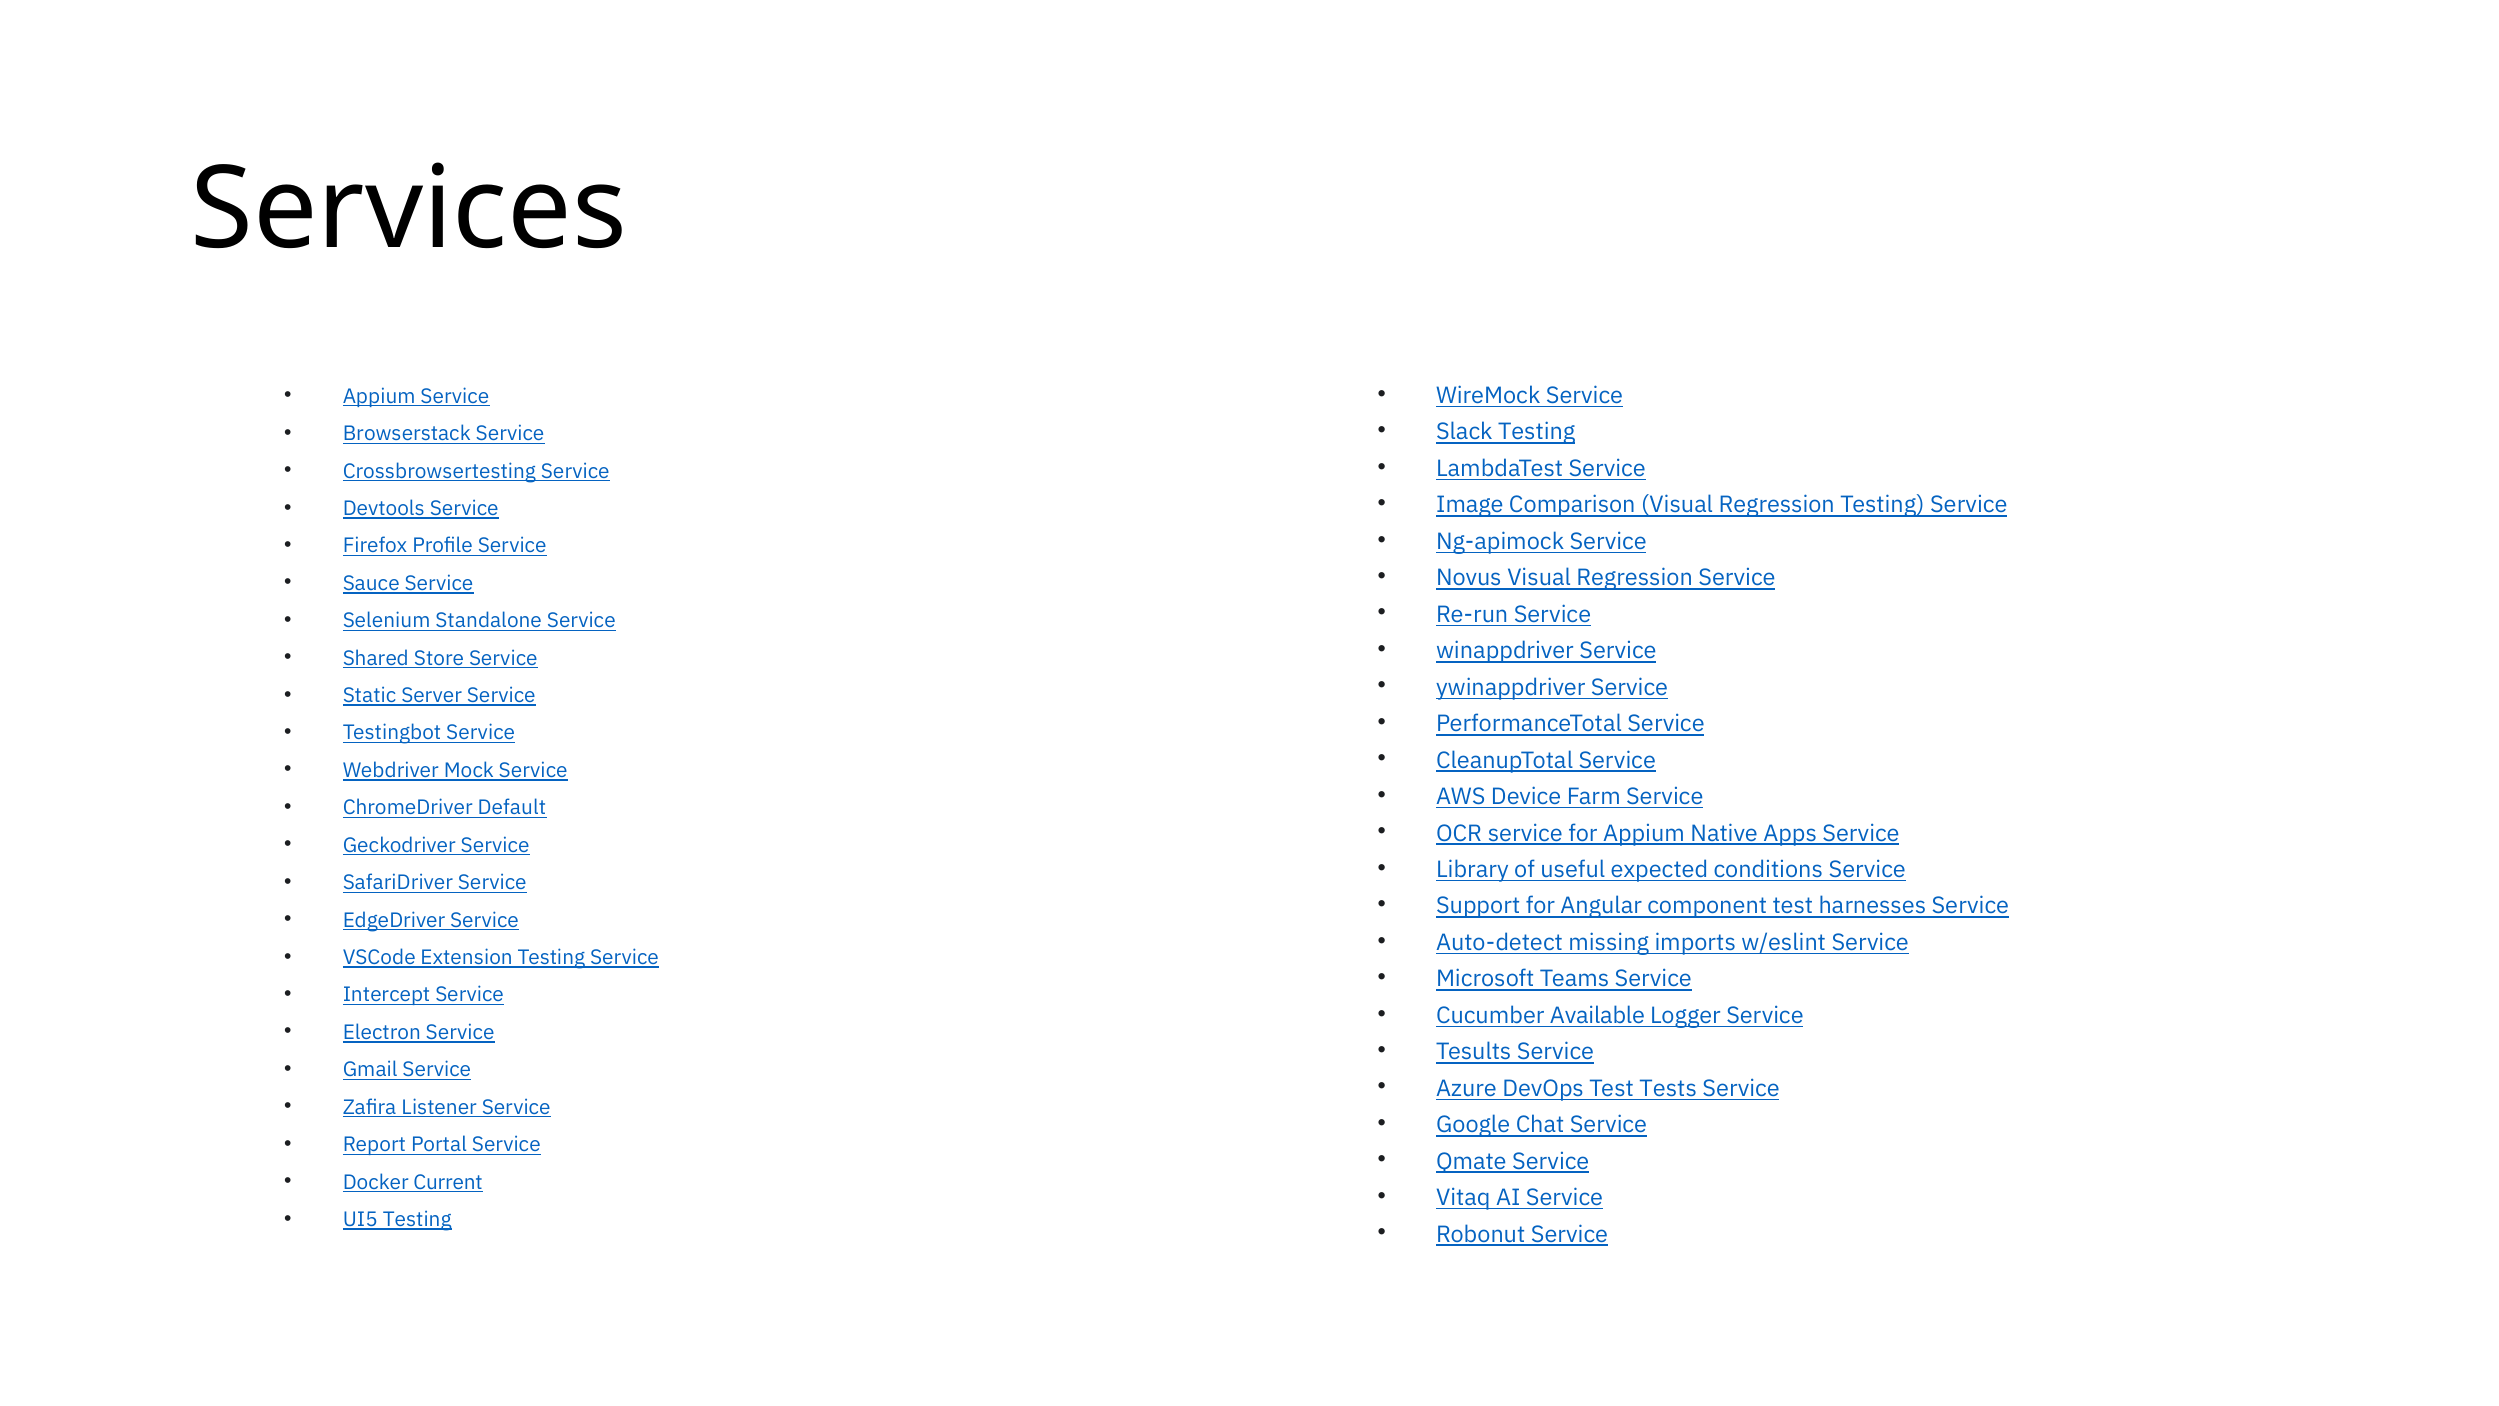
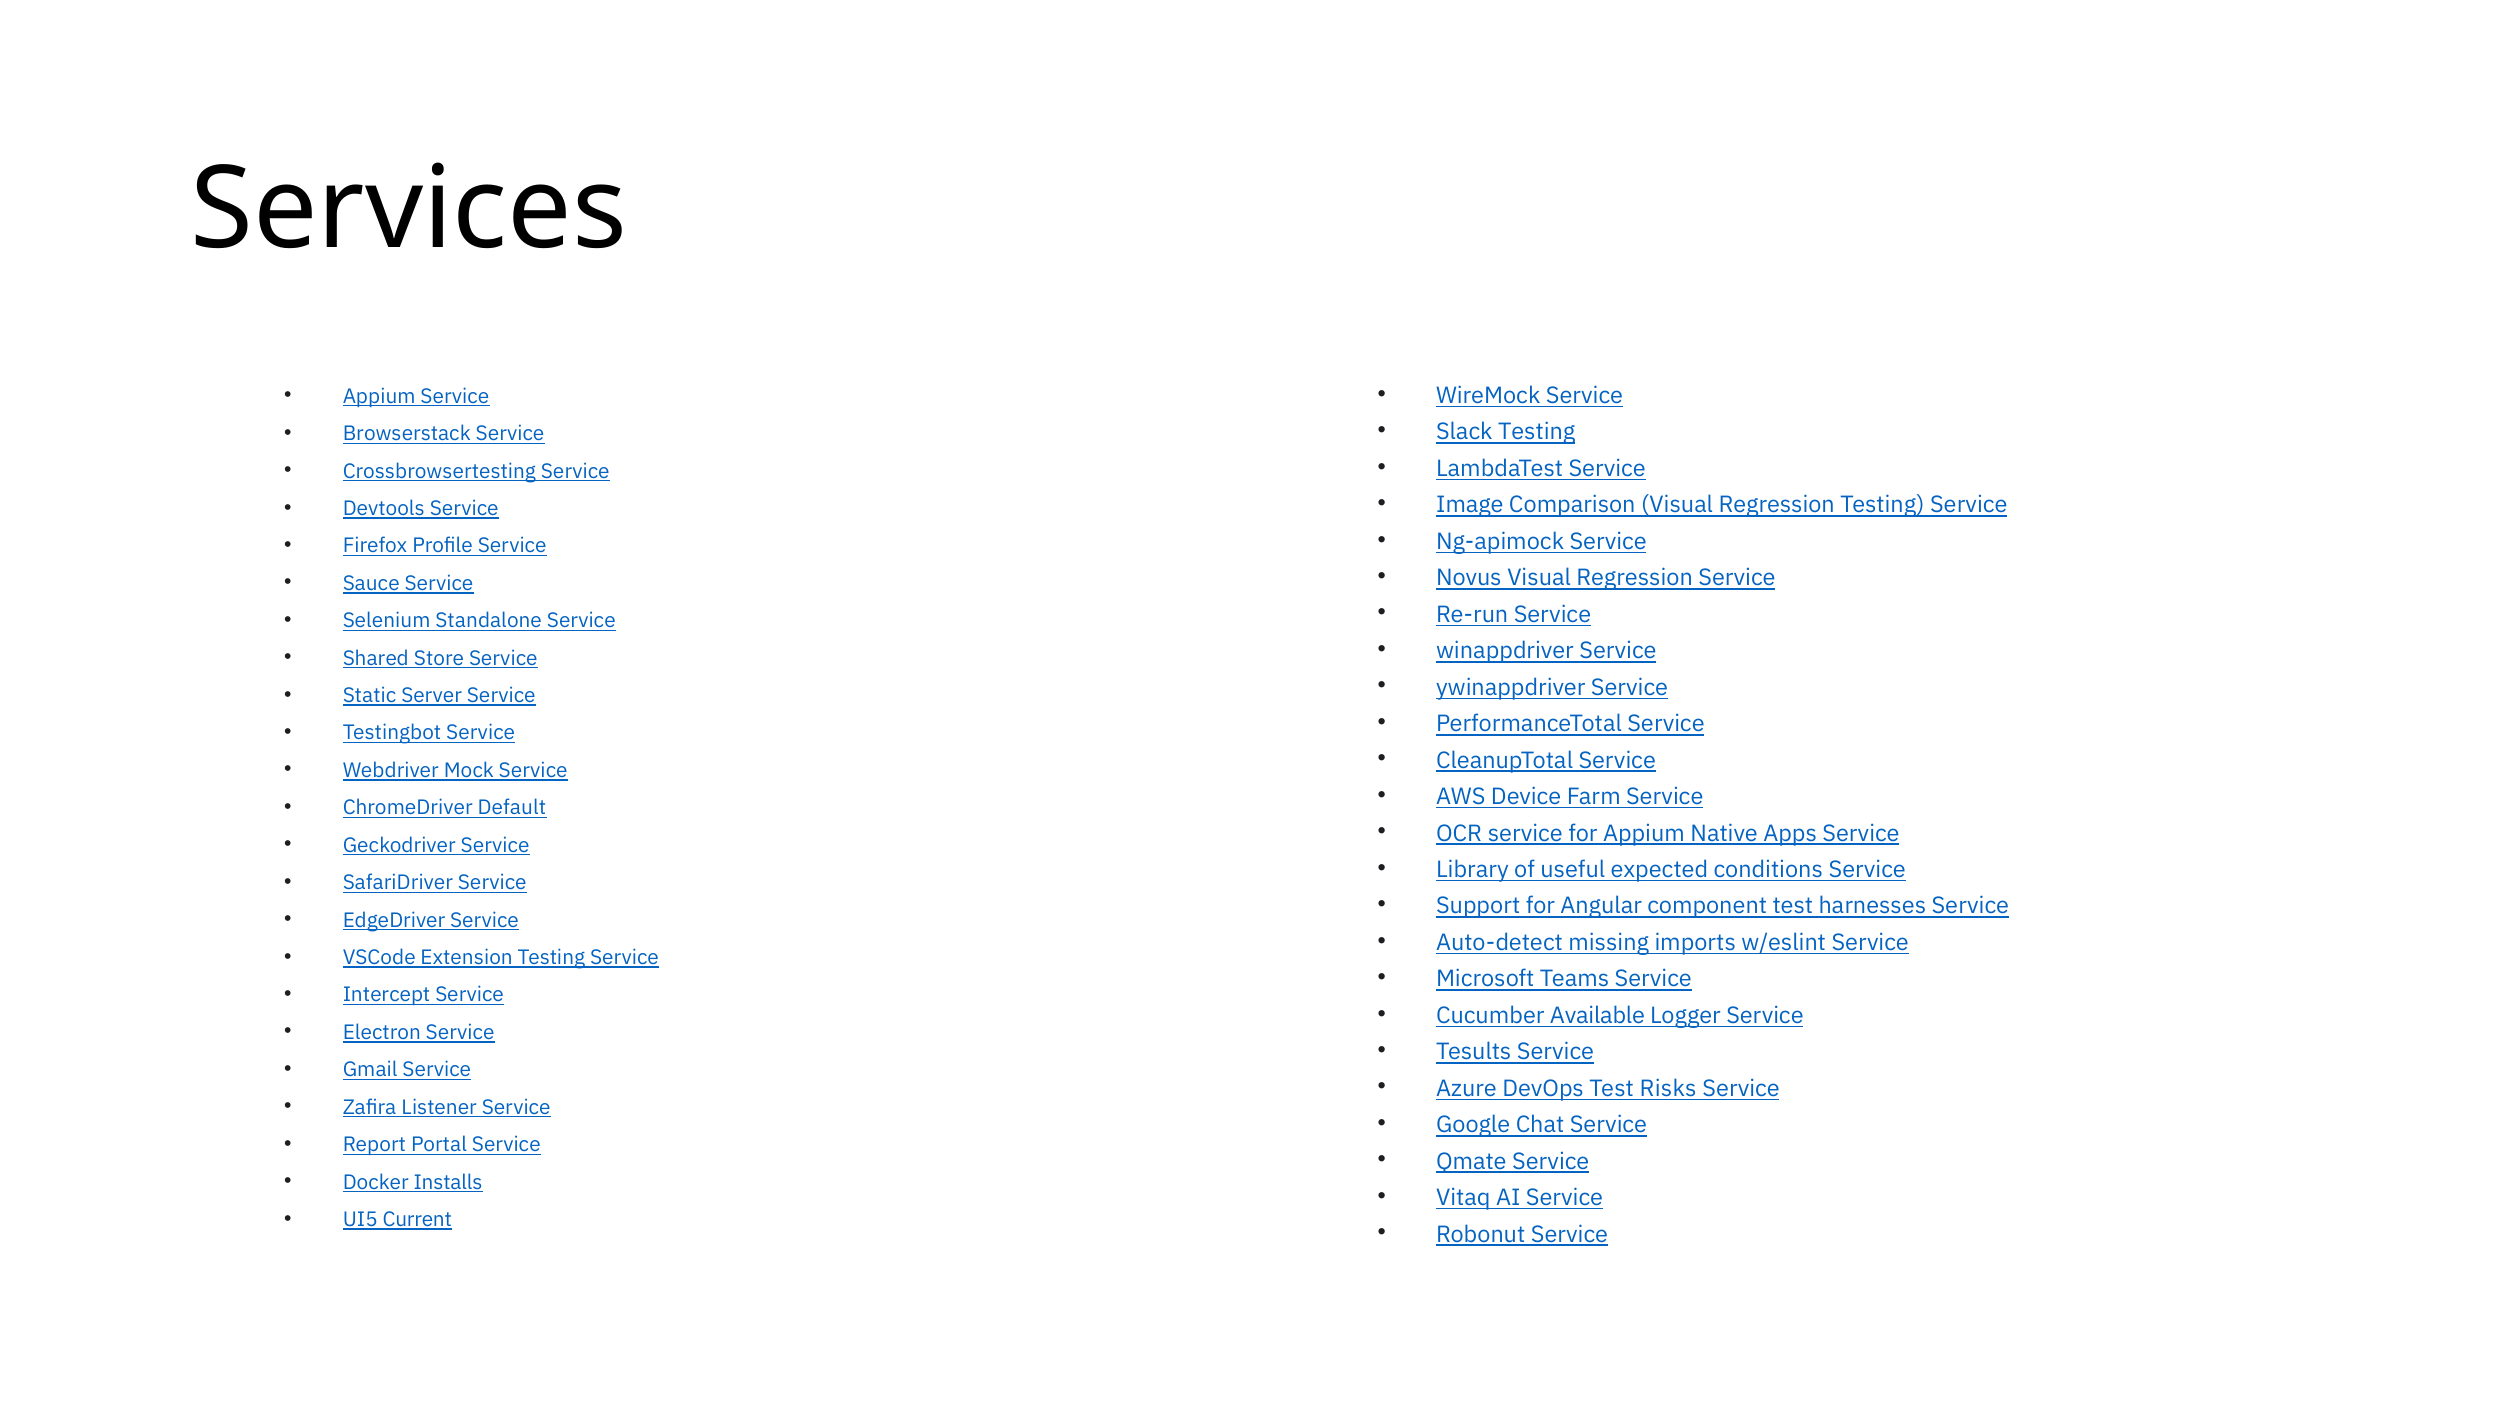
Tests: Tests -> Risks (1668, 1088)
Current: Current -> Installs (448, 1182)
UI5 Testing: Testing -> Current (417, 1219)
